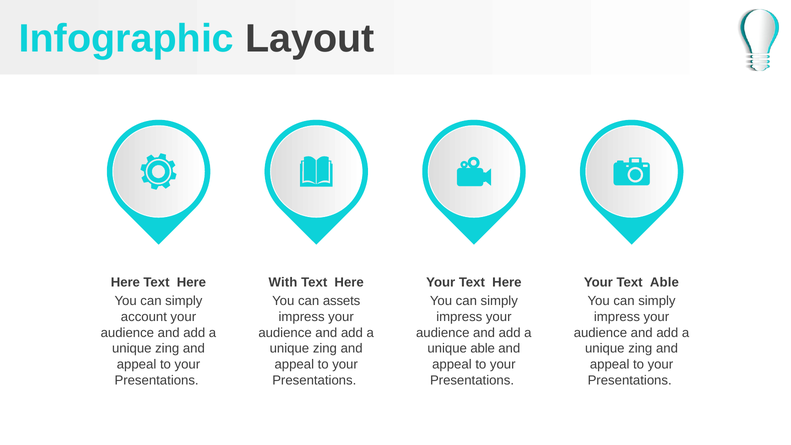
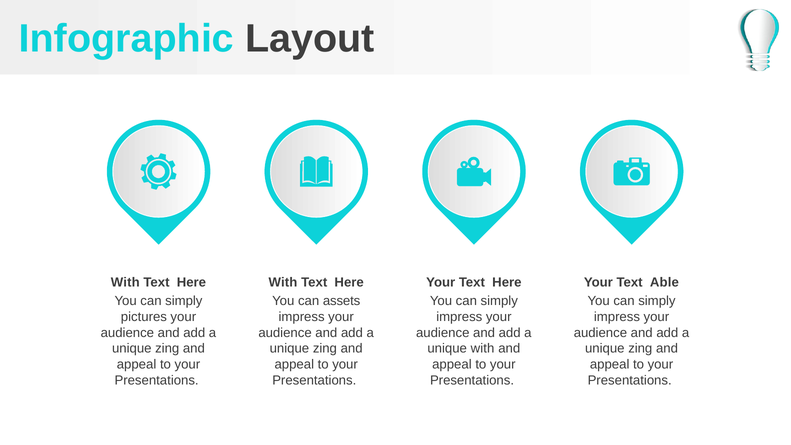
Here: Here -> With (125, 282)
account: account -> pictures (144, 317)
unique able: able -> with (483, 349)
